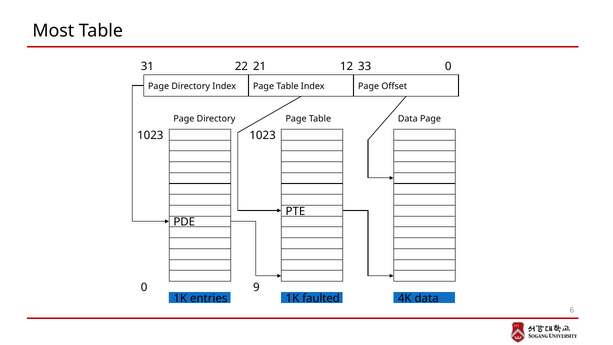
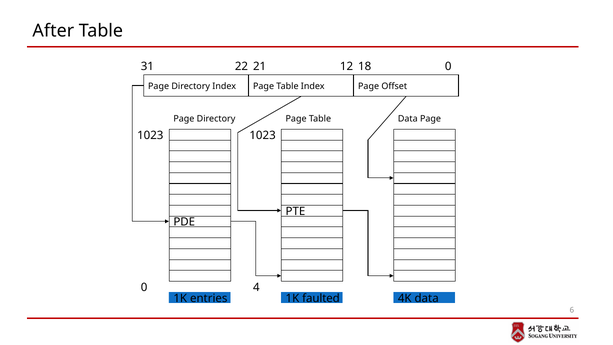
Most: Most -> After (53, 31)
33: 33 -> 18 (365, 66)
9: 9 -> 4 (256, 287)
